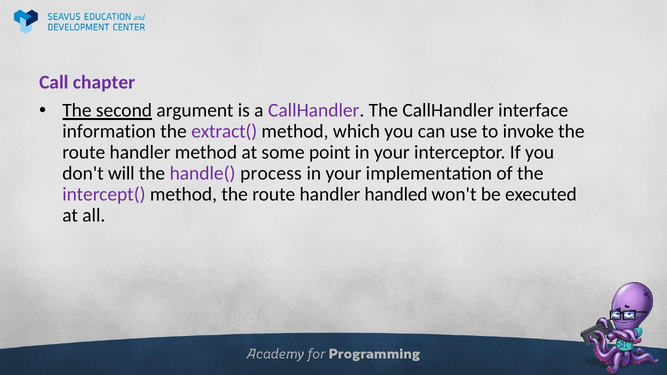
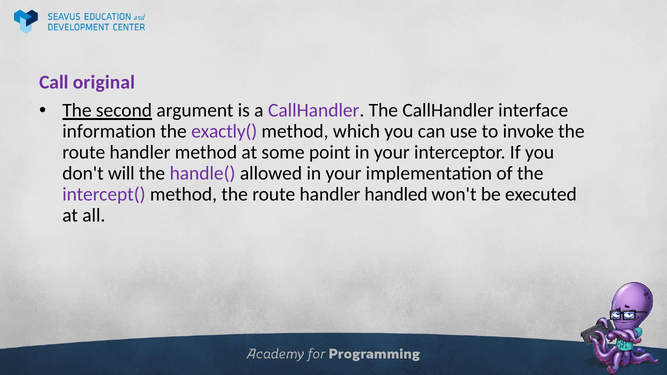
chapter: chapter -> original (104, 82)
extract(: extract( -> exactly( (224, 132)
process: process -> allowed (271, 174)
